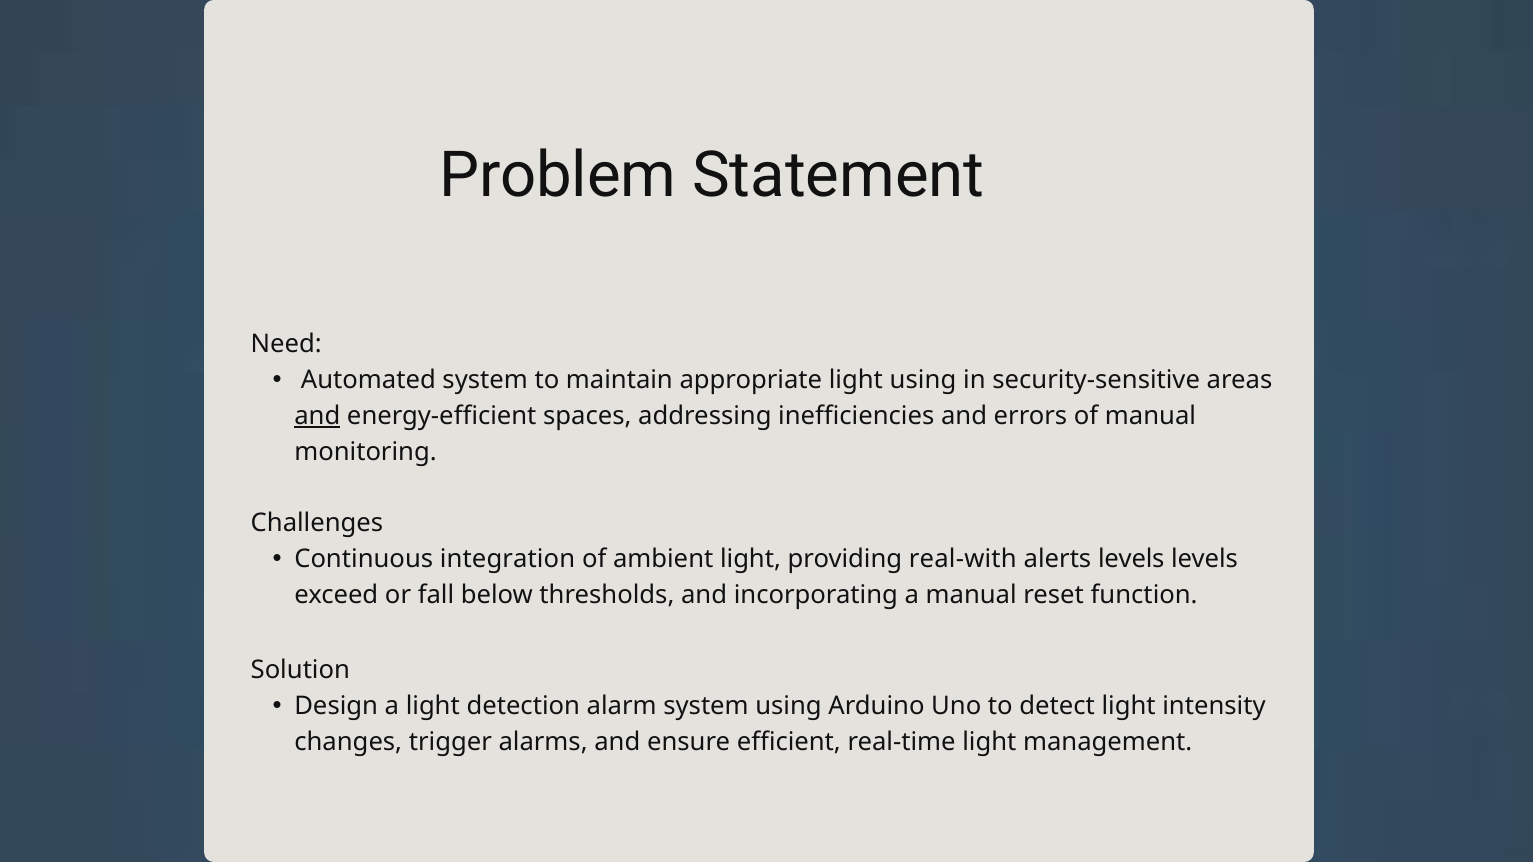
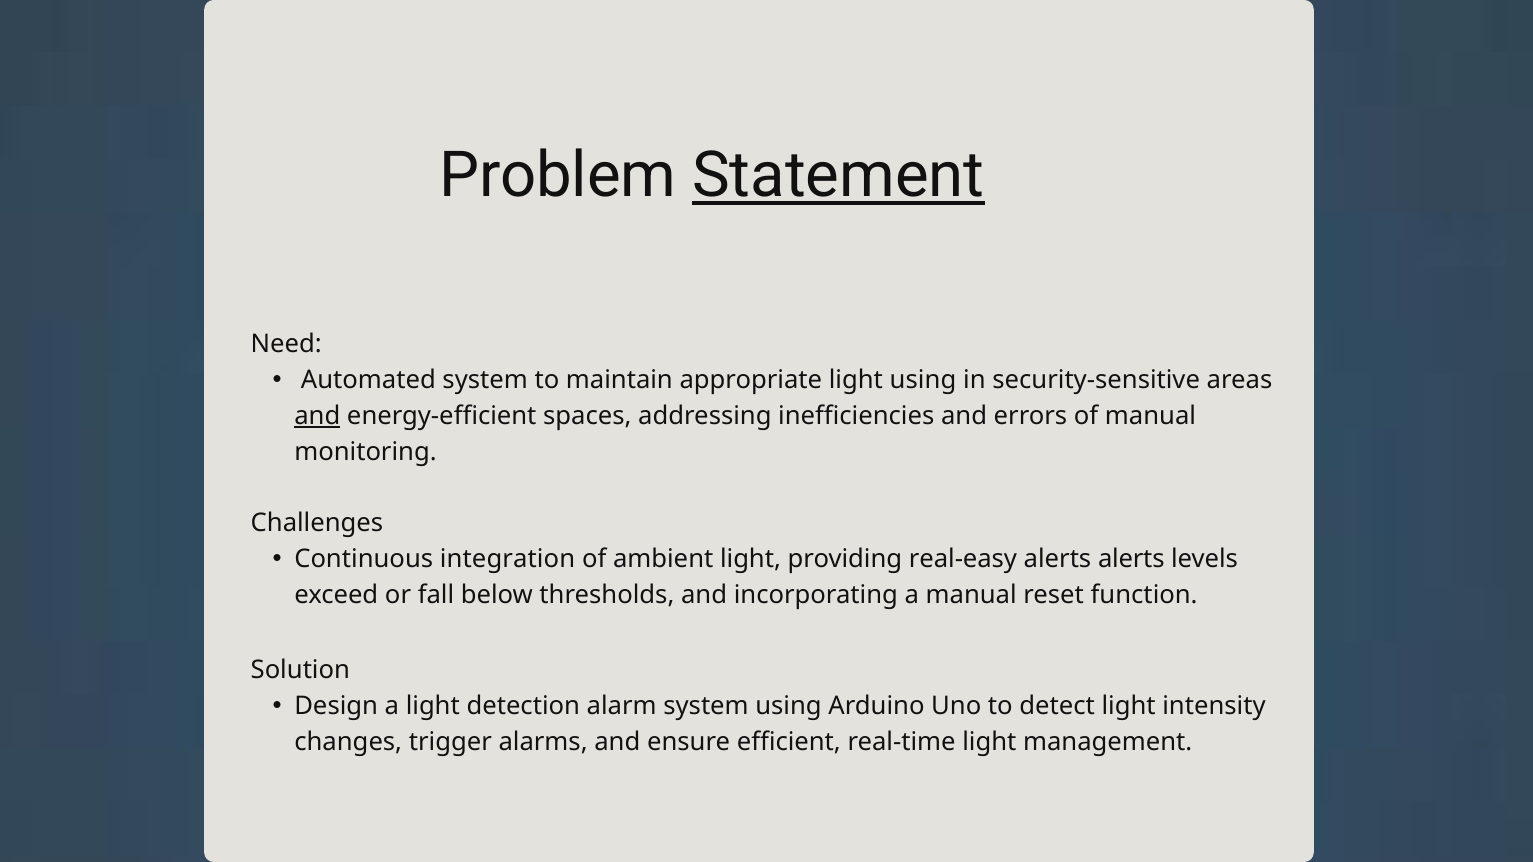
Statement underline: none -> present (838, 175)
real-with: real-with -> real-easy (963, 560)
alerts levels: levels -> alerts (1131, 560)
